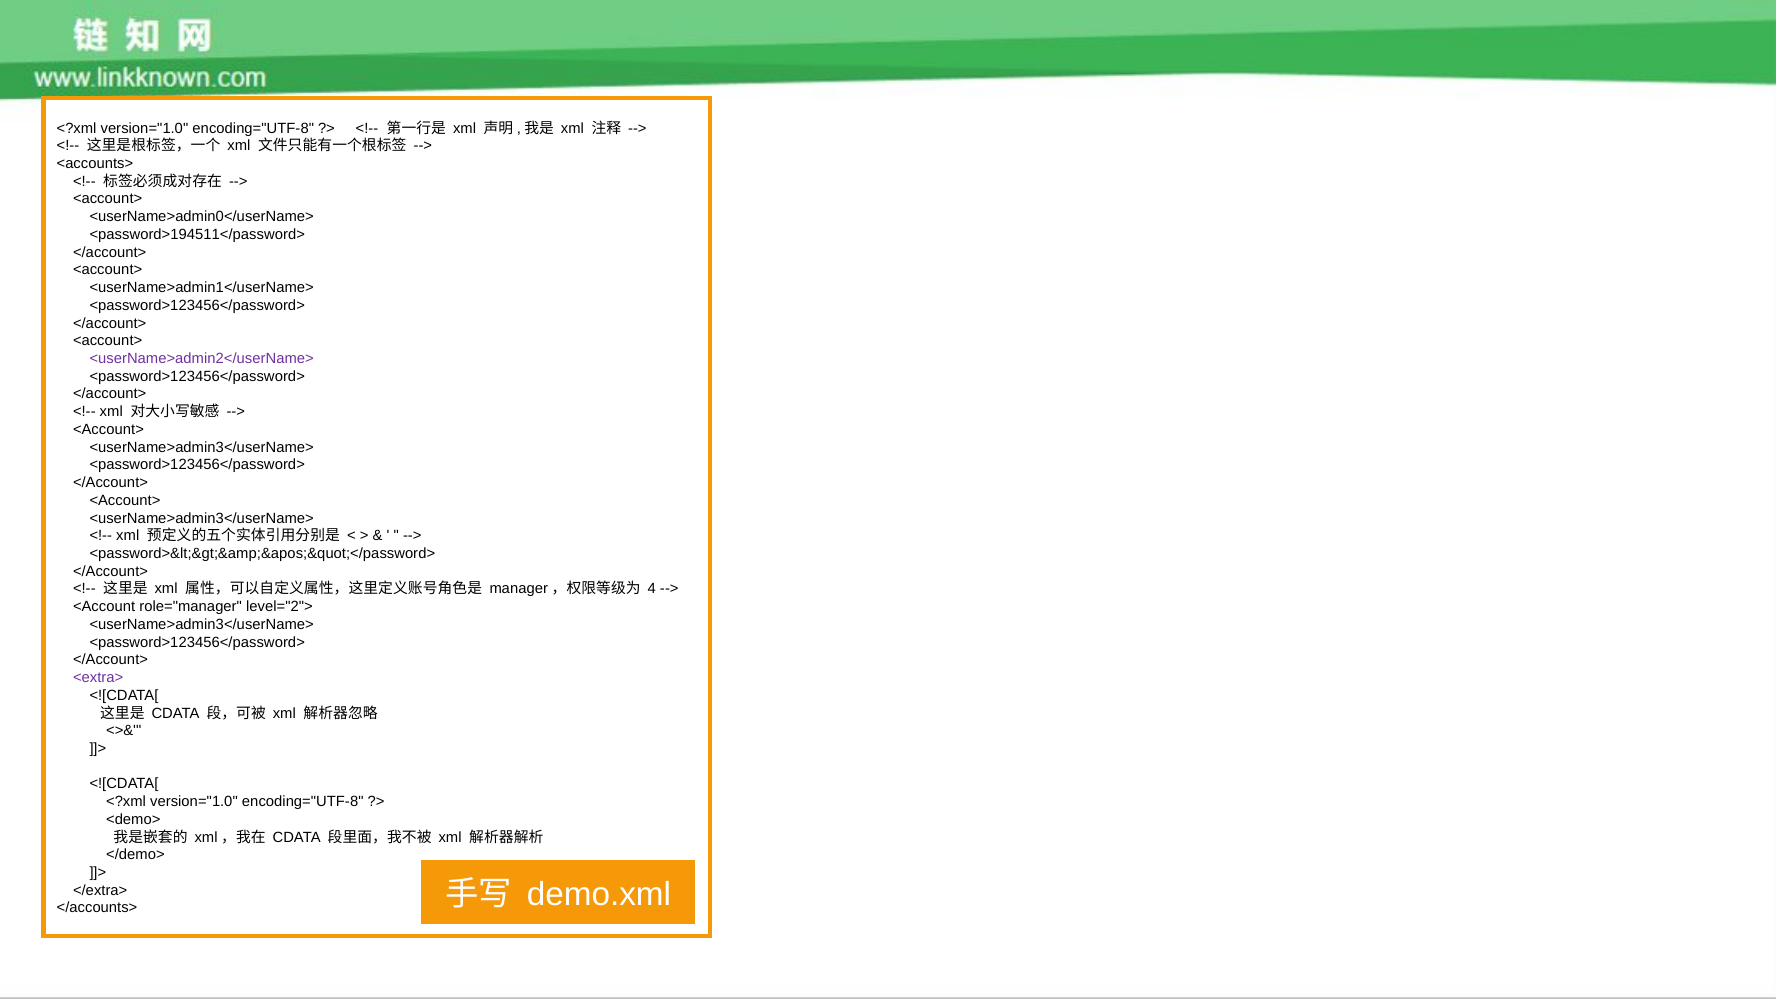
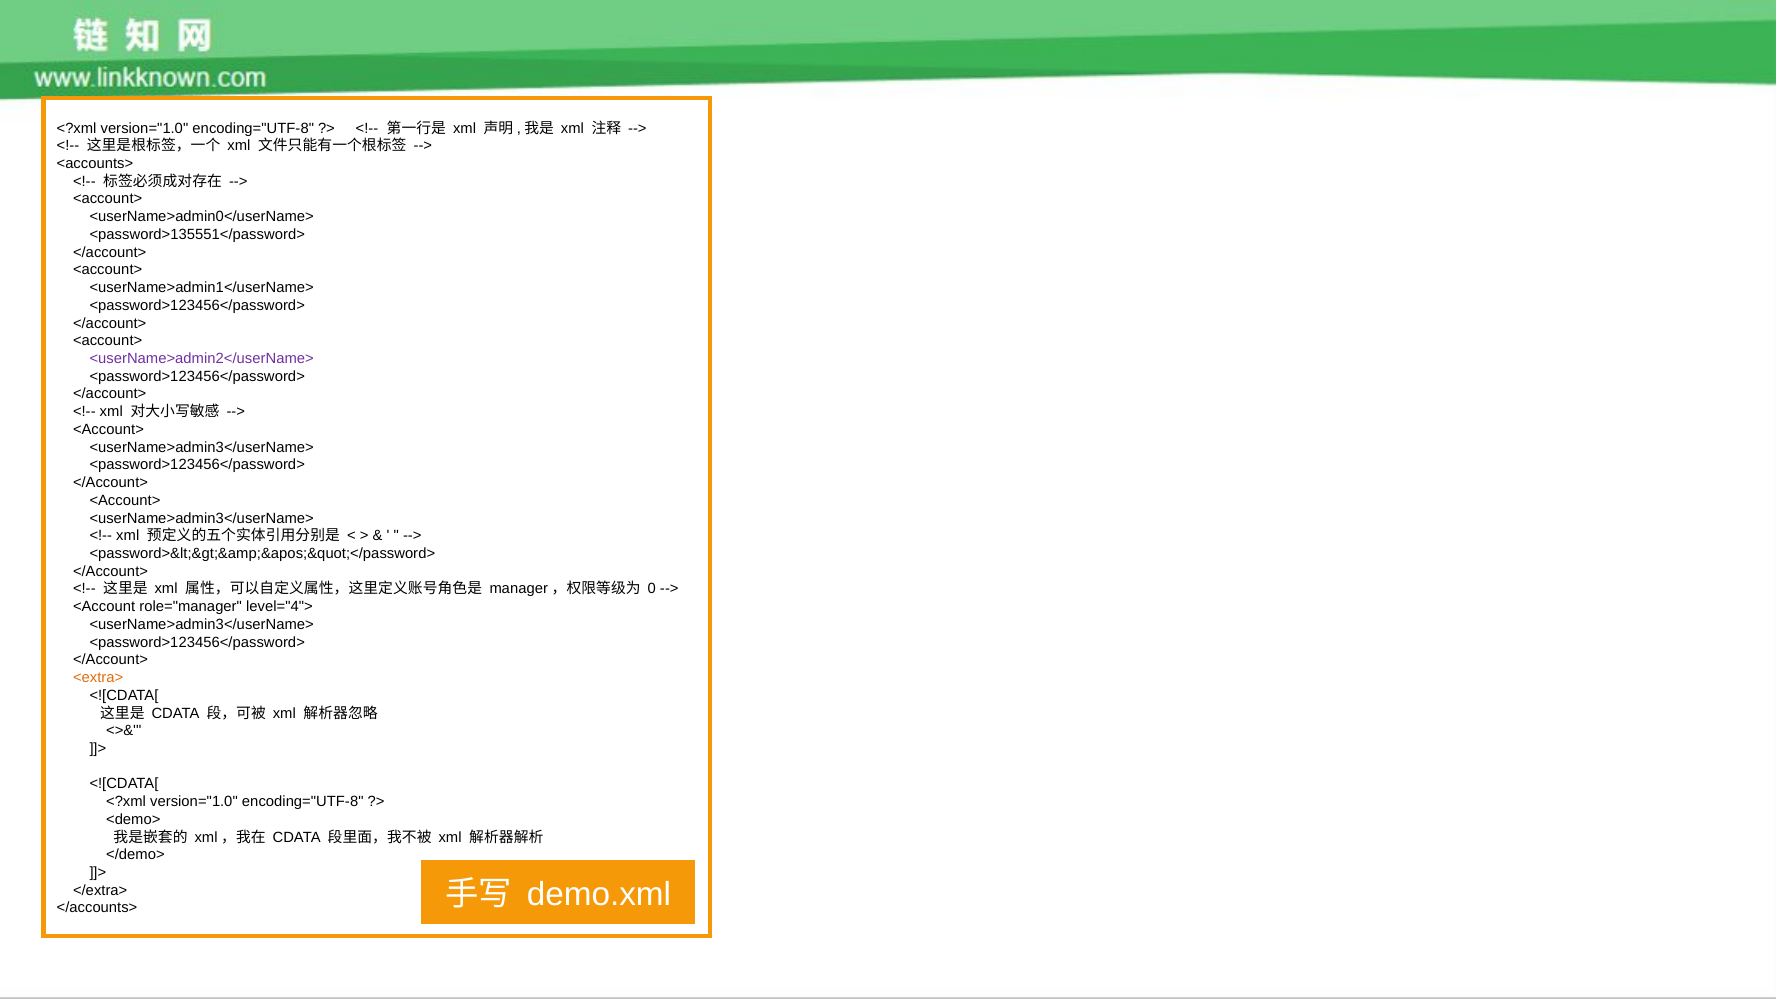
<password>194511</password>: <password>194511</password> -> <password>135551</password> (197, 235)
4: 4 -> 0 (652, 589)
level="2">: level="2"> -> level="4"> (279, 607)
<extra> colour: purple -> orange (98, 678)
